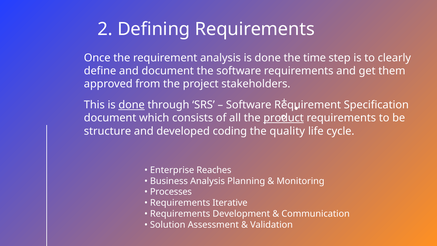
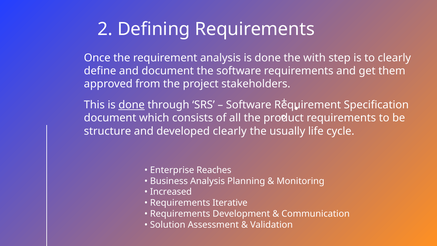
time: time -> with (314, 58)
product underline: present -> none (284, 118)
developed coding: coding -> clearly (230, 131)
quality: quality -> usually (287, 131)
Processes: Processes -> Increased (171, 192)
